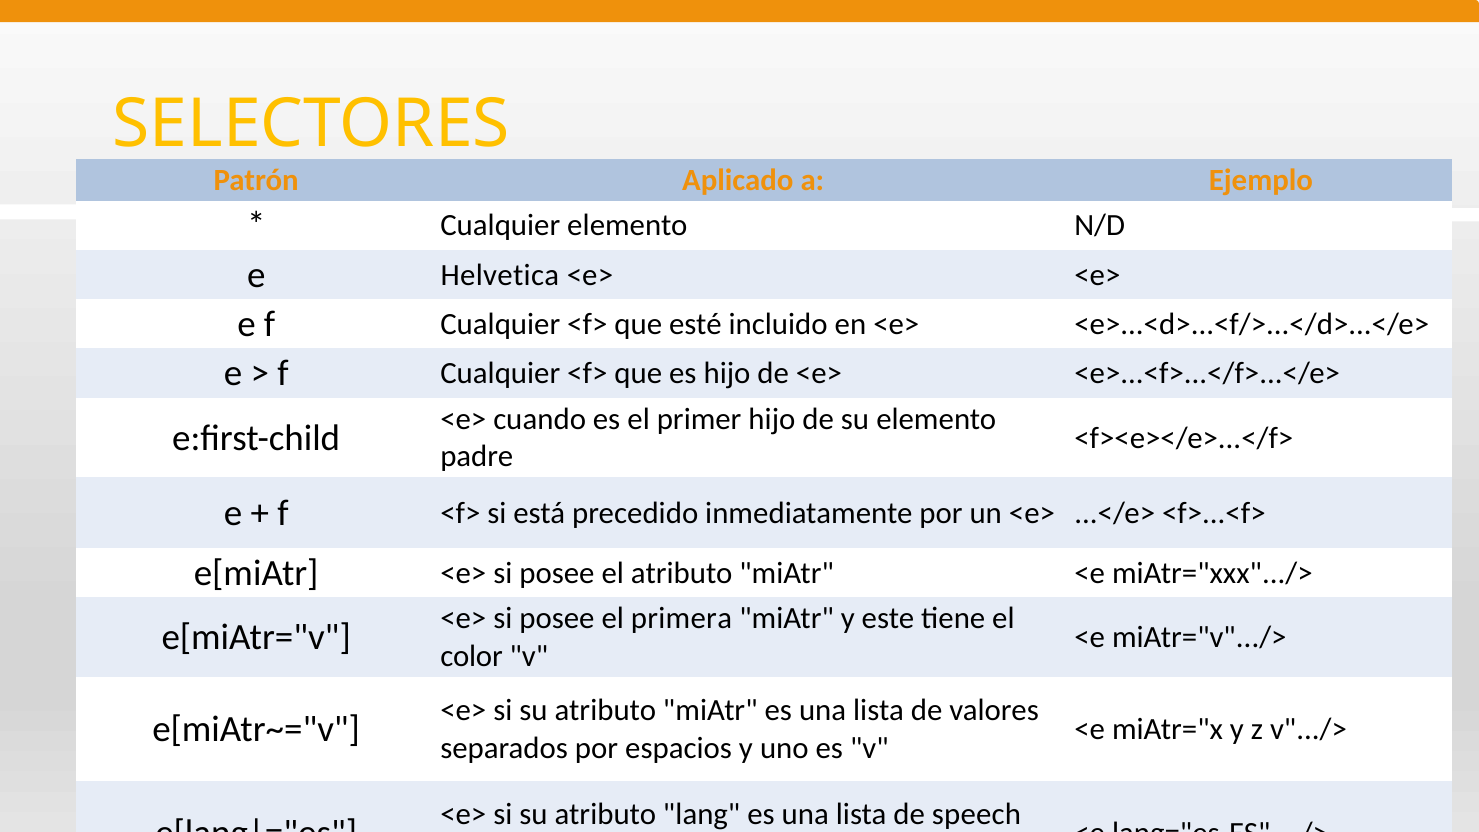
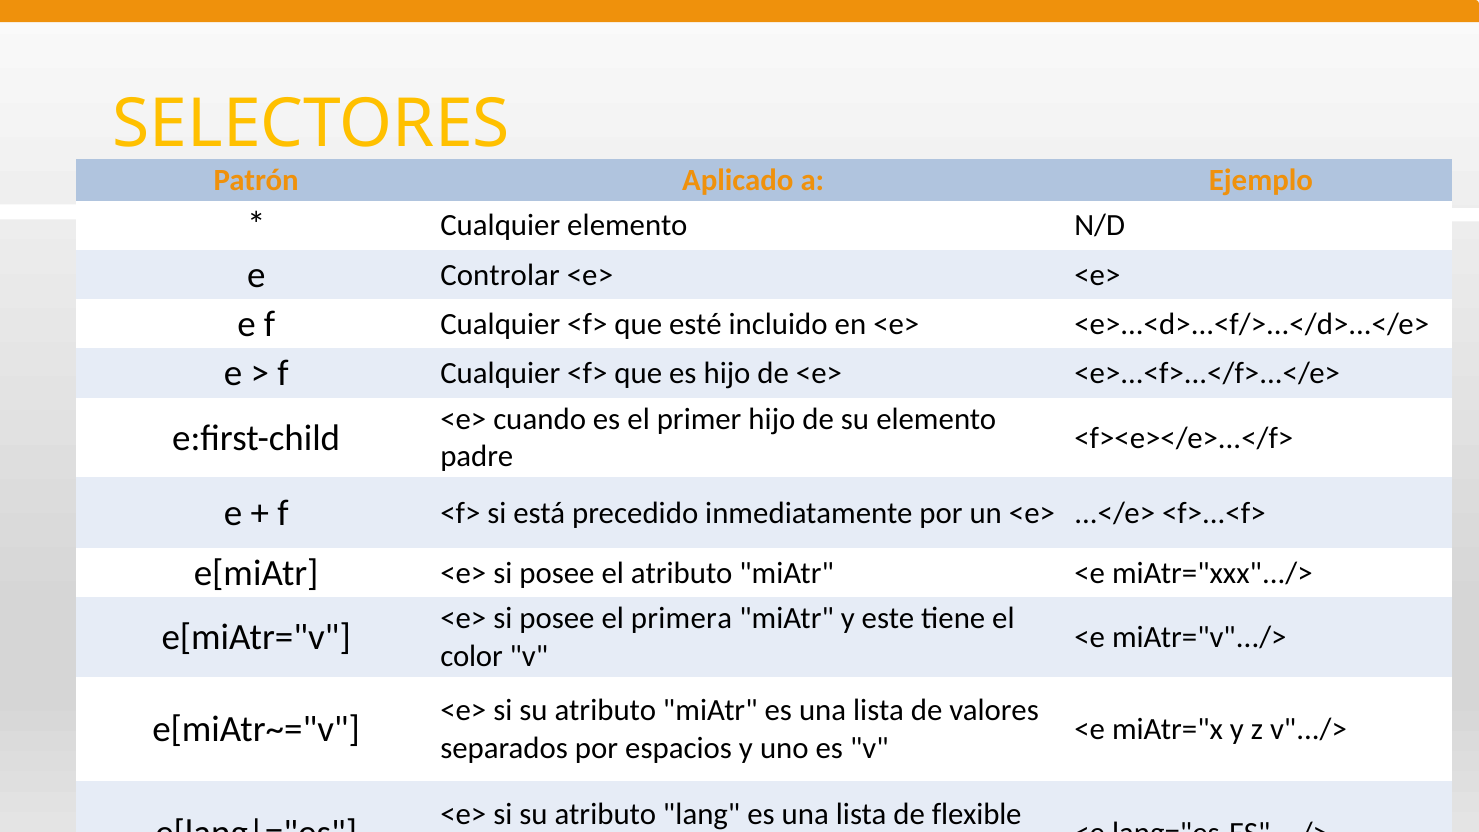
Helvetica: Helvetica -> Controlar (500, 275)
speech: speech -> flexible (977, 814)
